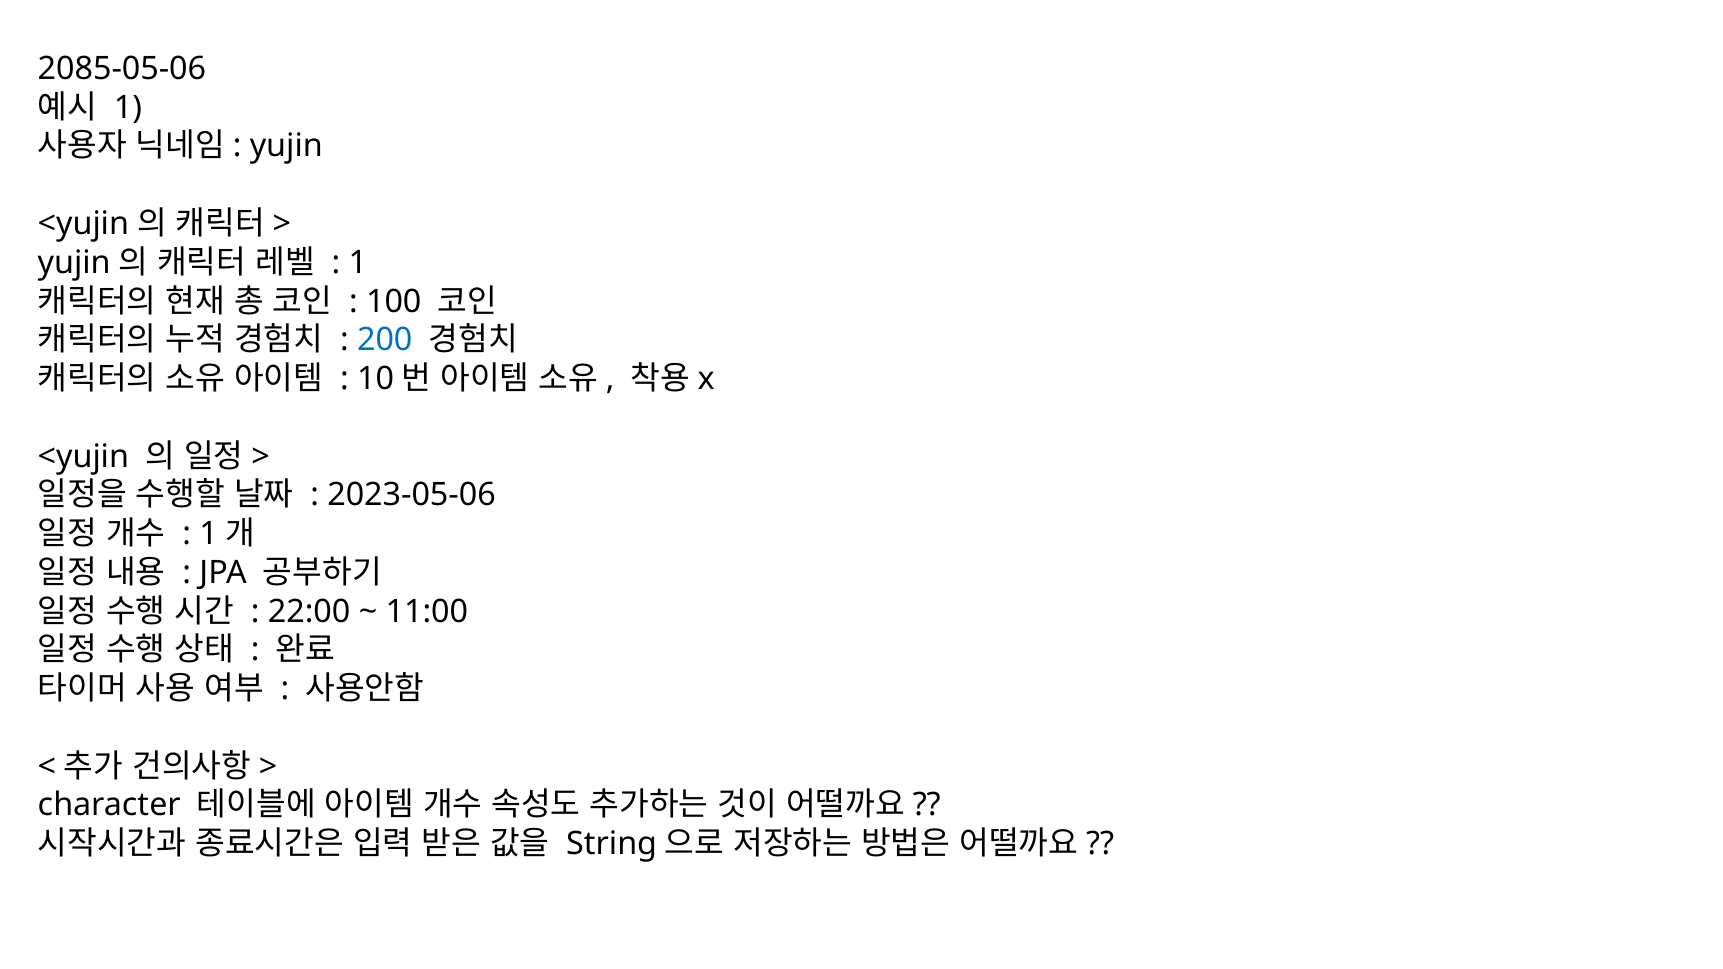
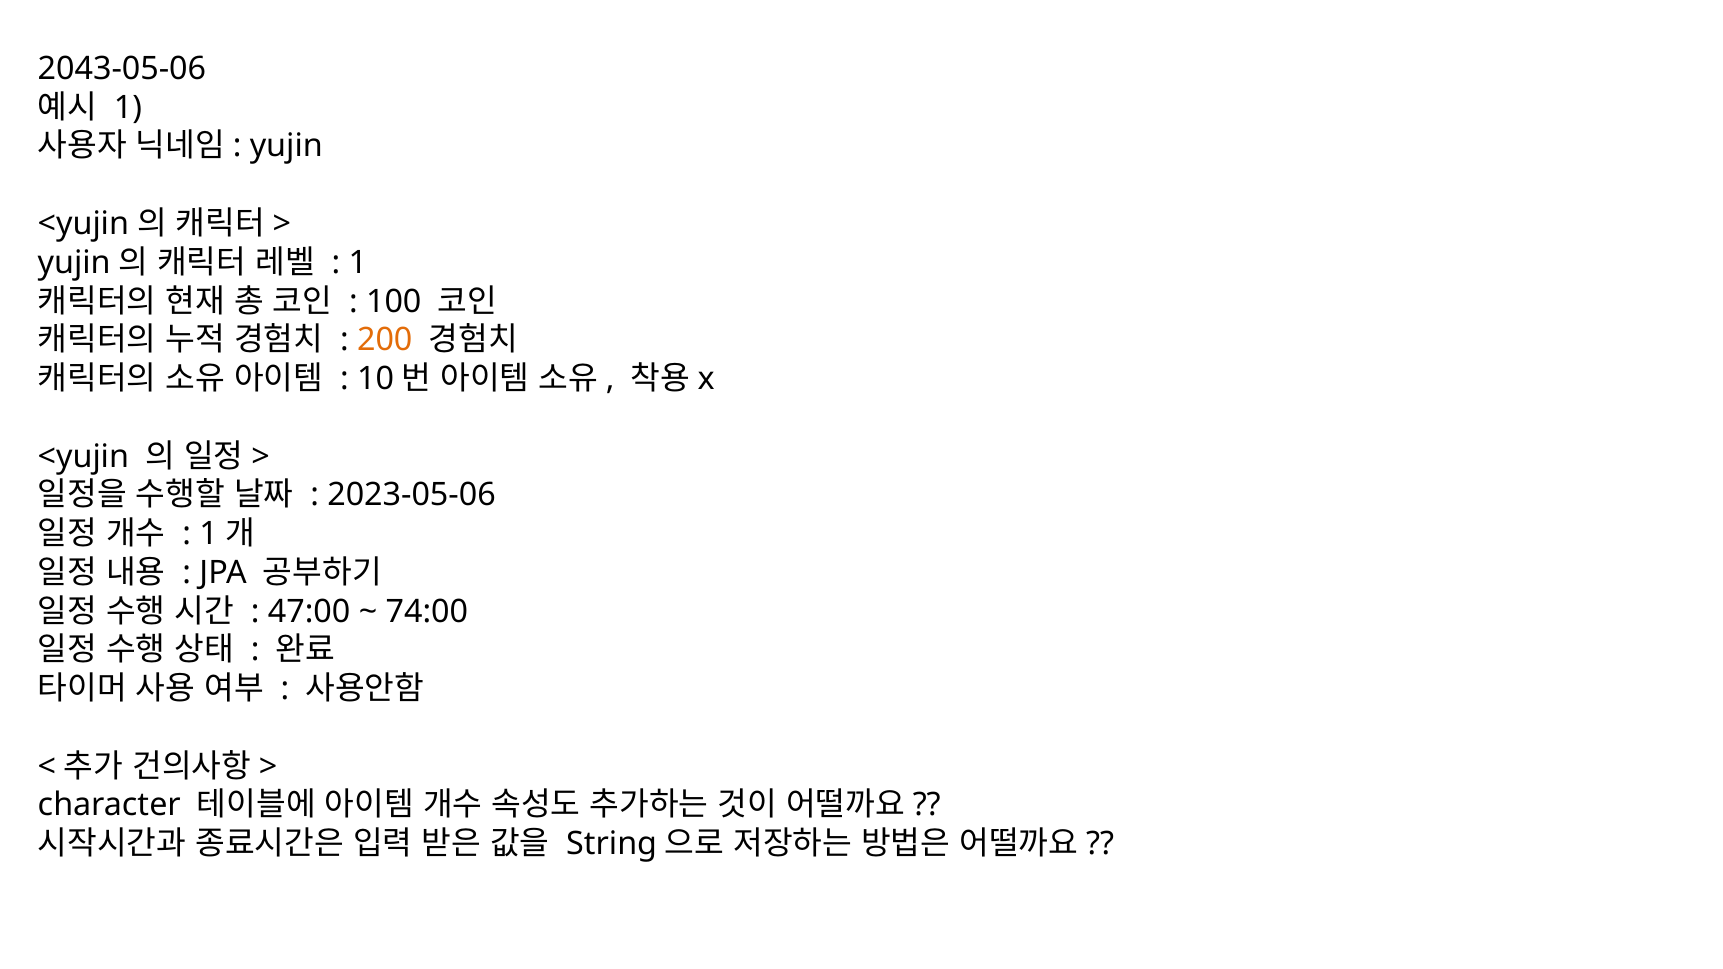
2085-05-06: 2085-05-06 -> 2043-05-06 (122, 69)
200 colour: blue -> orange (385, 340)
22:00: 22:00 -> 47:00 (309, 612)
11:00: 11:00 -> 74:00 (427, 612)
